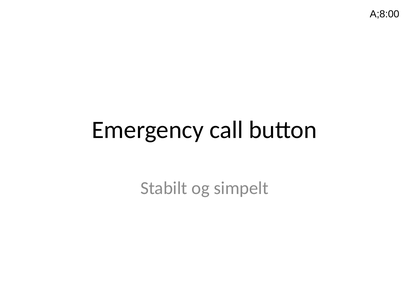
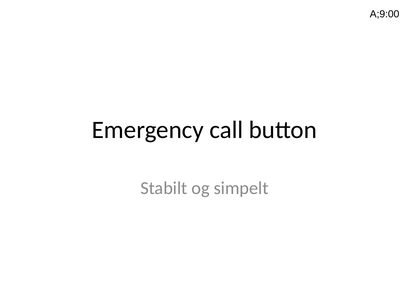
A;8:00: A;8:00 -> A;9:00 (385, 14)
